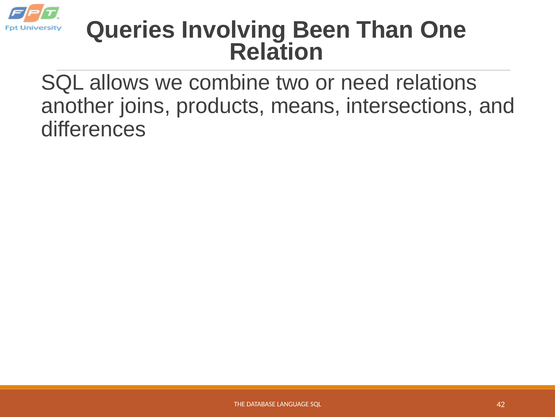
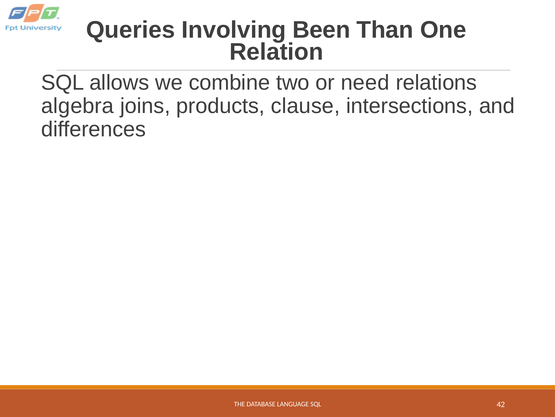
another: another -> algebra (78, 106)
means: means -> clause (305, 106)
